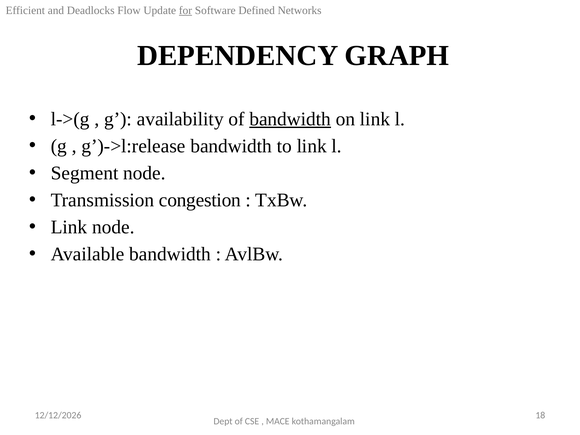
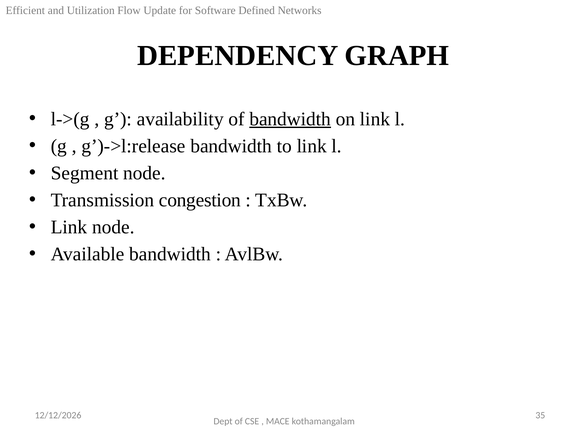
Deadlocks: Deadlocks -> Utilization (91, 10)
for underline: present -> none (185, 10)
18: 18 -> 35 (540, 415)
